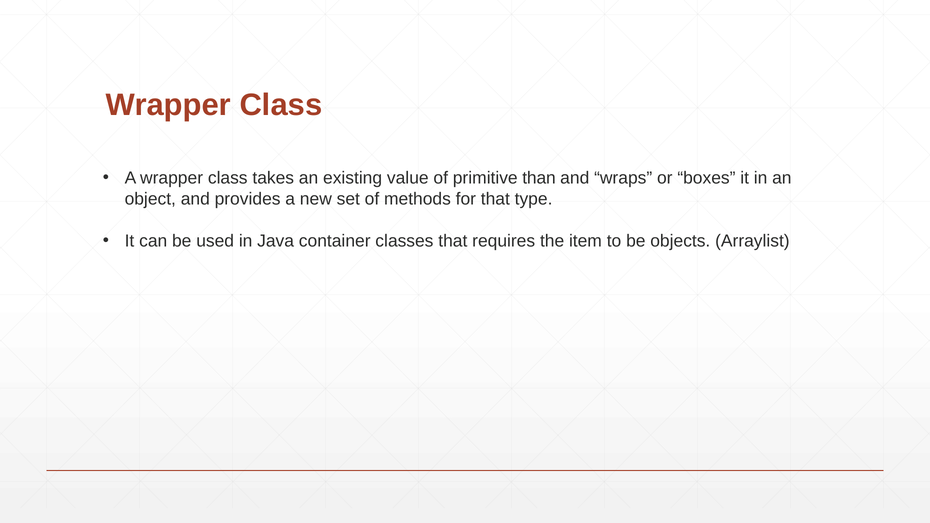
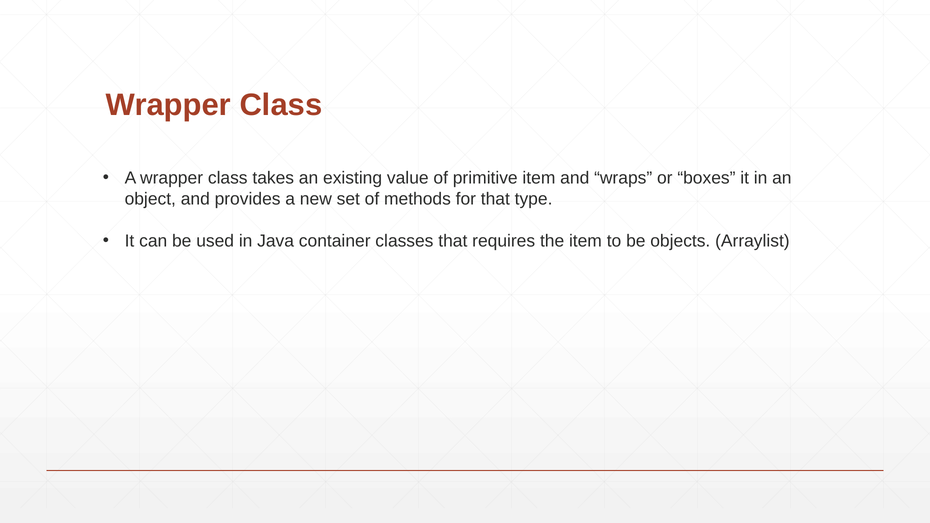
primitive than: than -> item (539, 178)
